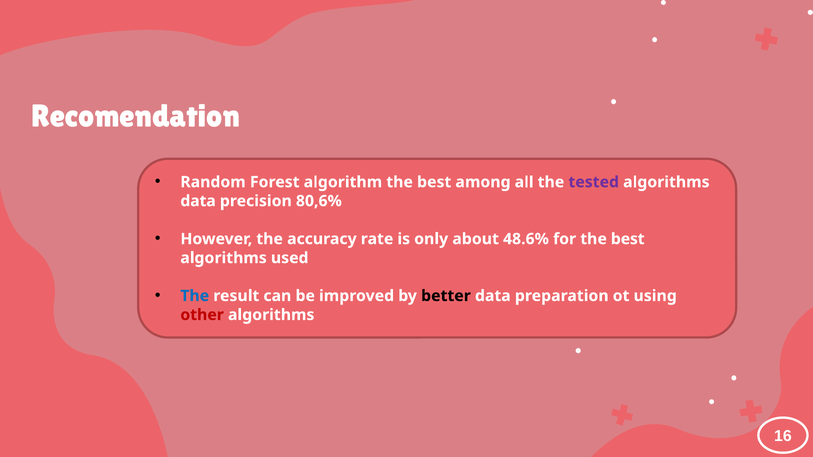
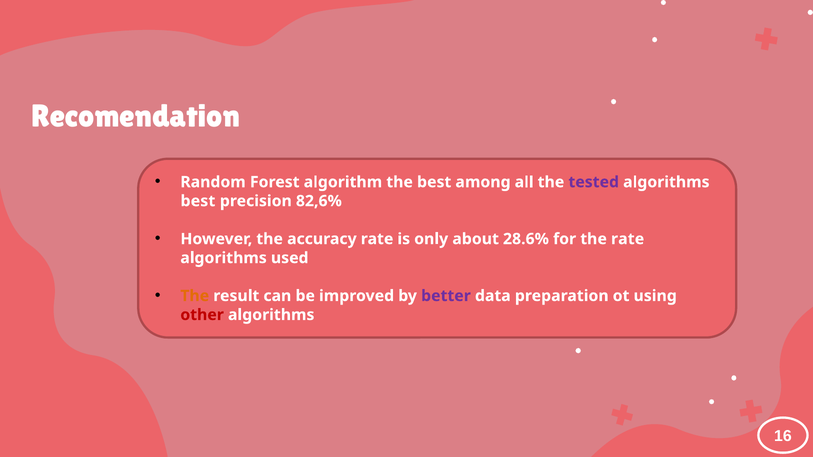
data: data -> best (198, 201)
80,6%: 80,6% -> 82,6% (319, 201)
48.6%: 48.6% -> 28.6% (526, 239)
for the best: best -> rate (628, 239)
The colour: blue -> orange (195, 296)
better colour: black -> purple (446, 296)
